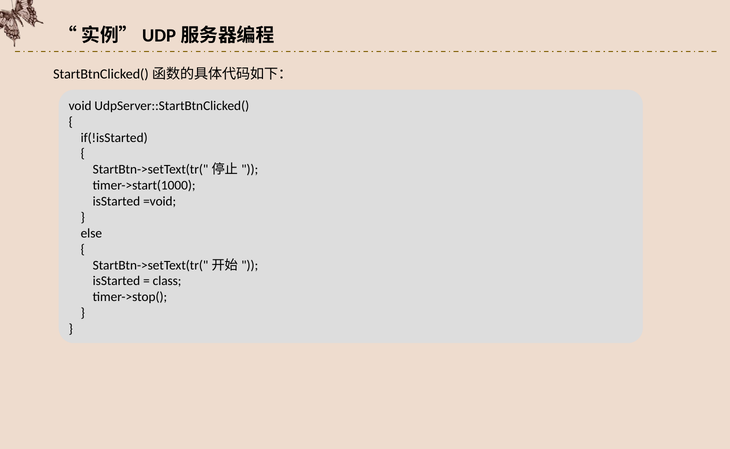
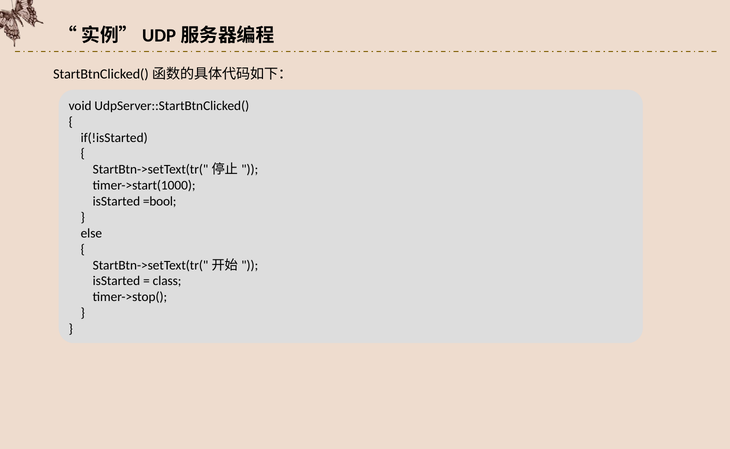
=void: =void -> =bool (160, 201)
